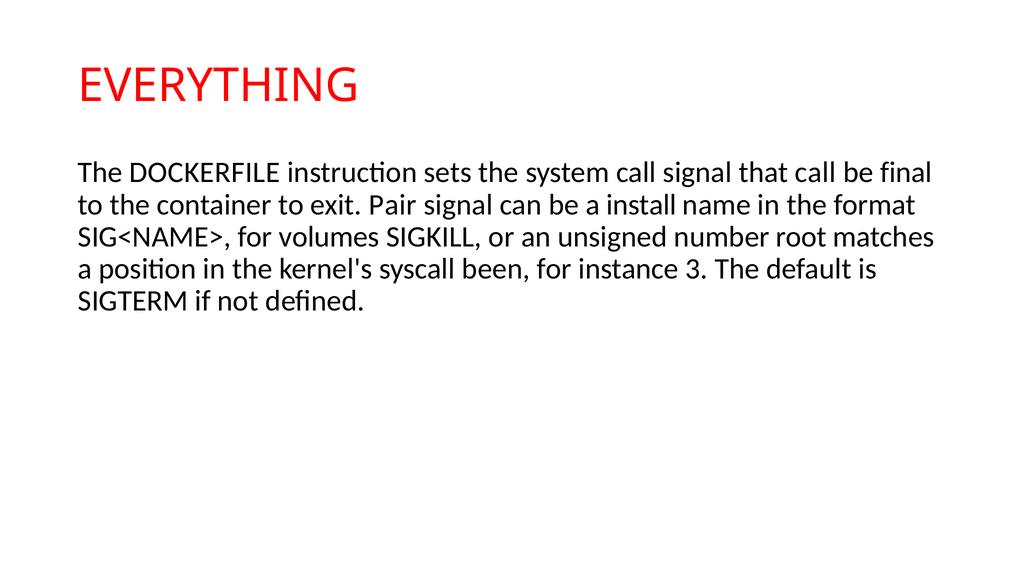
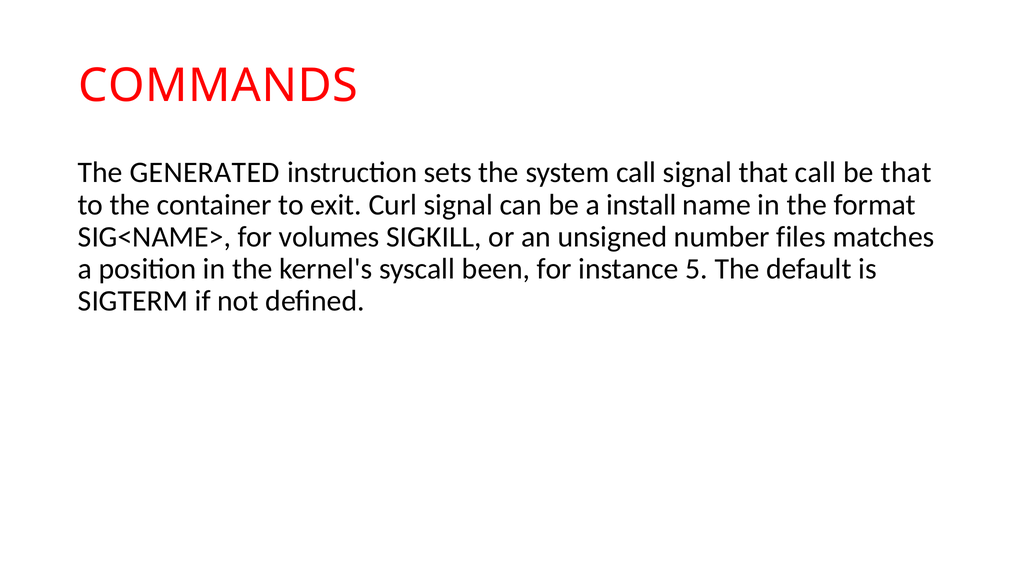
EVERYTHING: EVERYTHING -> COMMANDS (218, 86)
DOCKERFILE: DOCKERFILE -> GENERATED (205, 173)
be final: final -> that (906, 173)
Pair: Pair -> Curl (393, 205)
root: root -> files (801, 237)
3: 3 -> 5 (697, 269)
